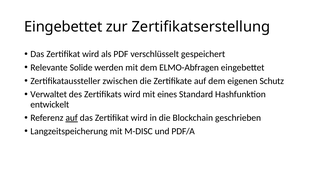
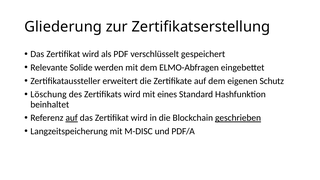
Eingebettet: Eingebettet -> Gliederung (63, 27)
zwischen: zwischen -> erweitert (120, 81)
Verwaltet: Verwaltet -> Löschung (49, 94)
entwickelt: entwickelt -> beinhaltet (50, 104)
geschrieben underline: none -> present (238, 118)
